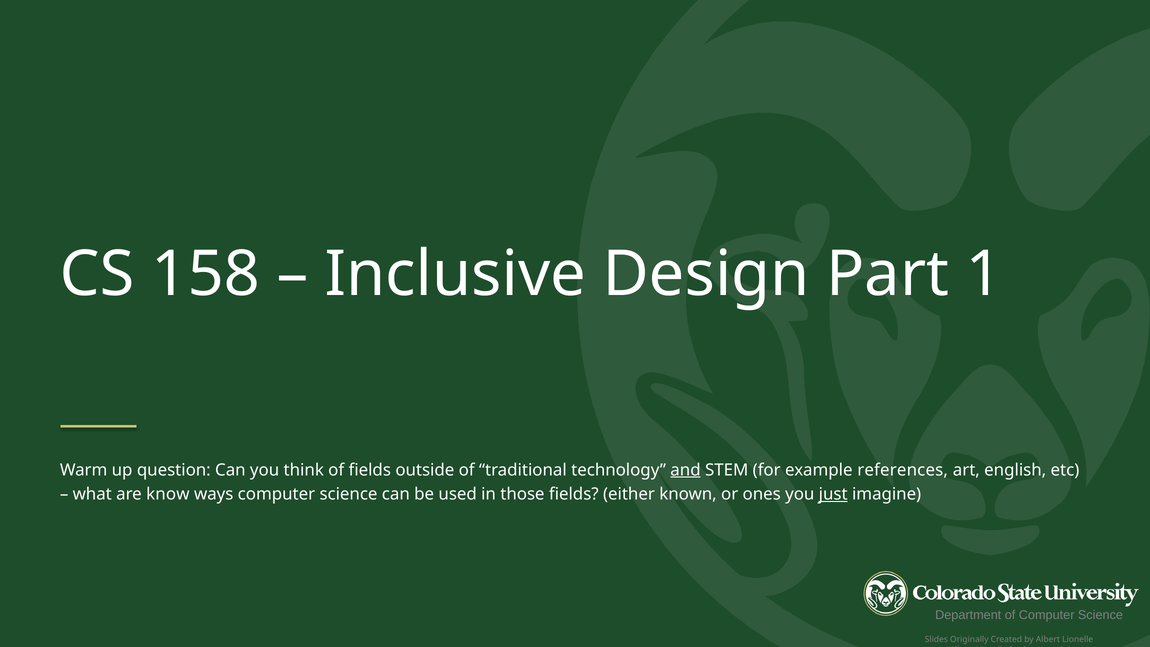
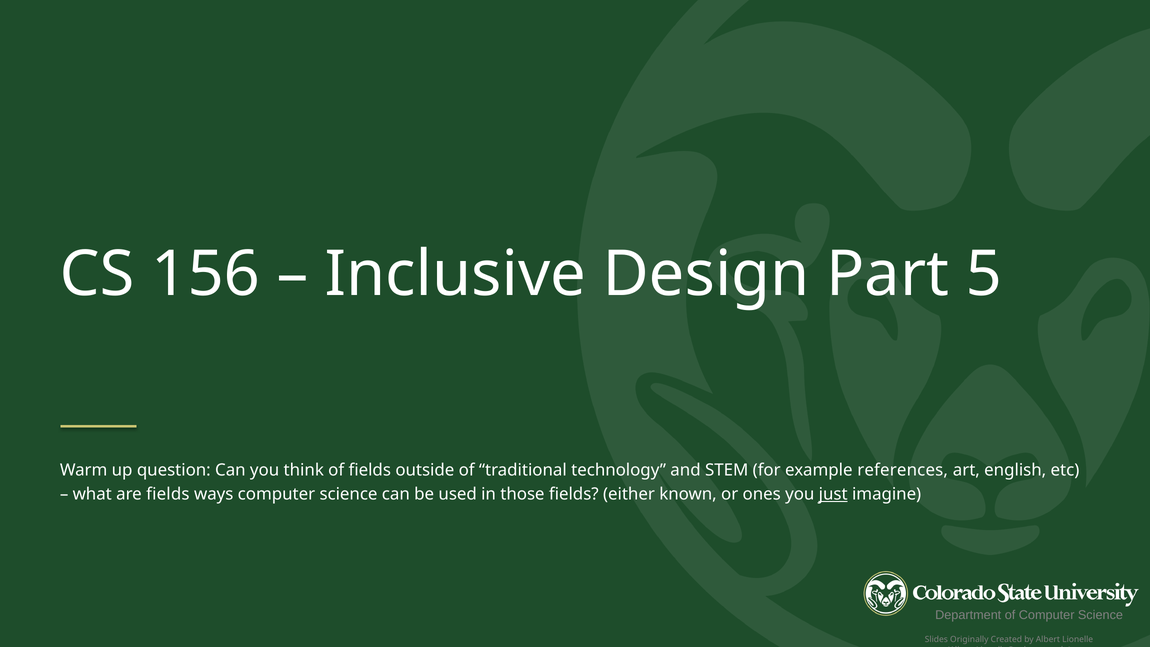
158: 158 -> 156 (206, 274)
1: 1 -> 5 (984, 274)
and underline: present -> none (686, 470)
are know: know -> fields (168, 494)
